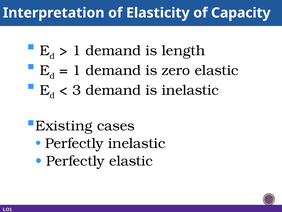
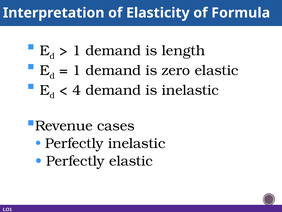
Capacity: Capacity -> Formula (241, 13)
3: 3 -> 4 (77, 90)
Existing: Existing -> Revenue (64, 126)
